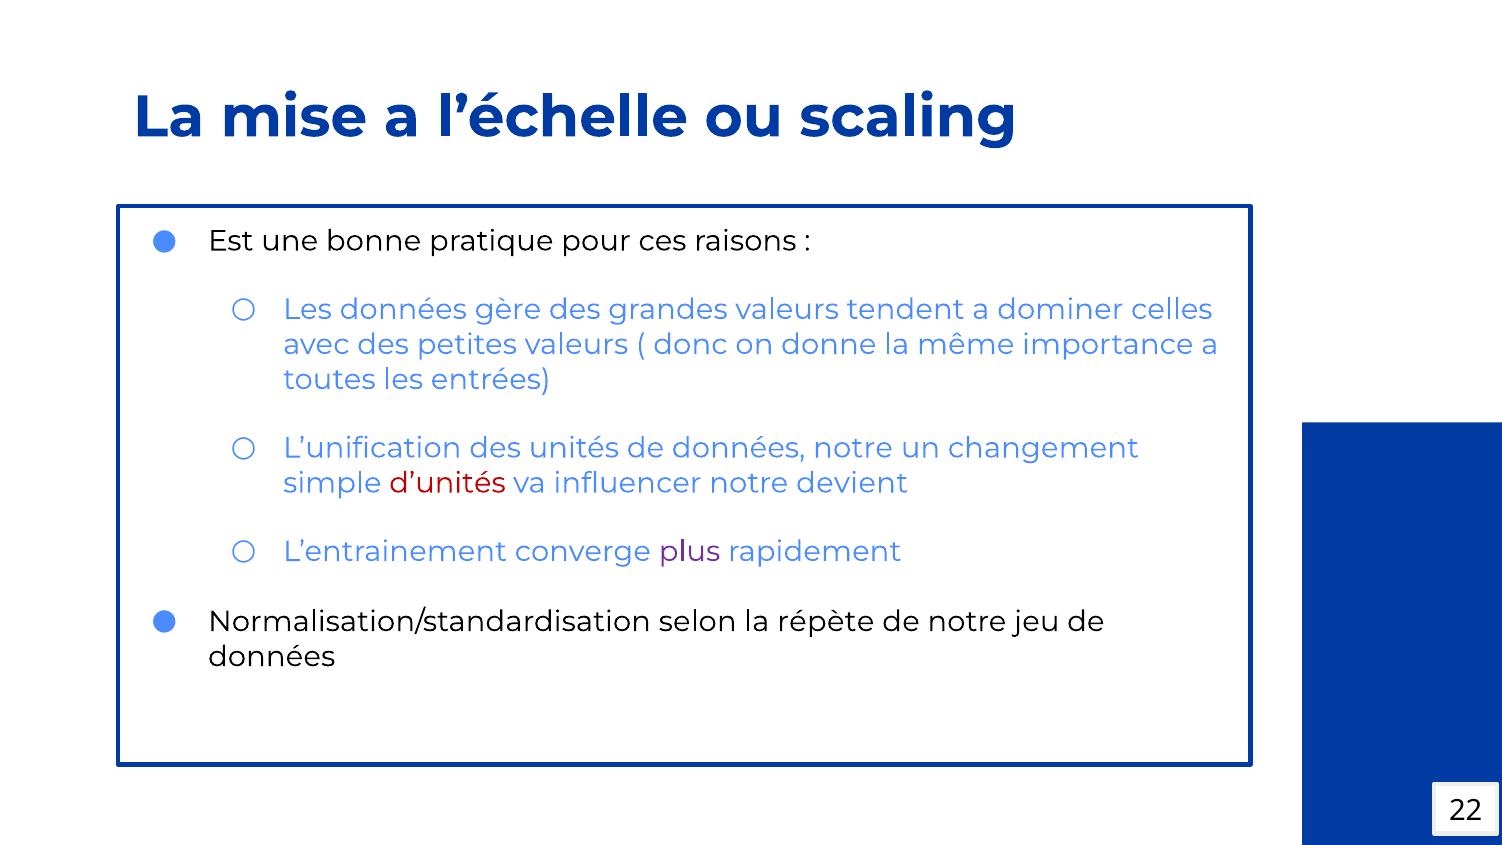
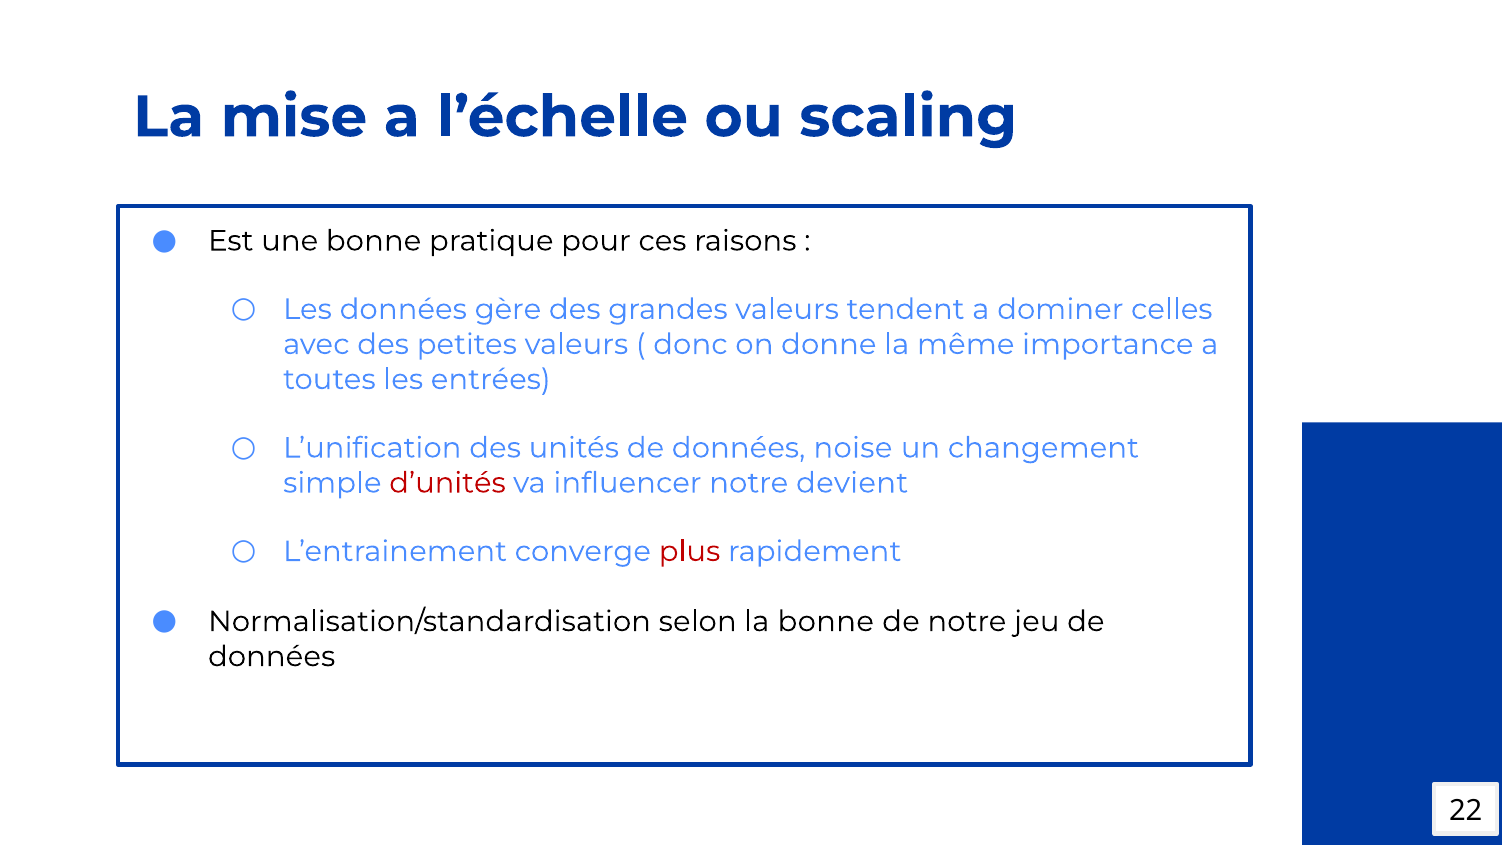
données notre: notre -> noise (853, 448)
plus colour: purple -> red (690, 551)
la répète: répète -> bonne (826, 621)
